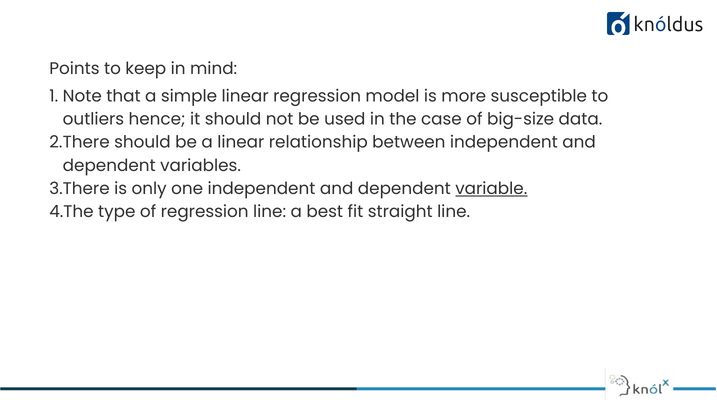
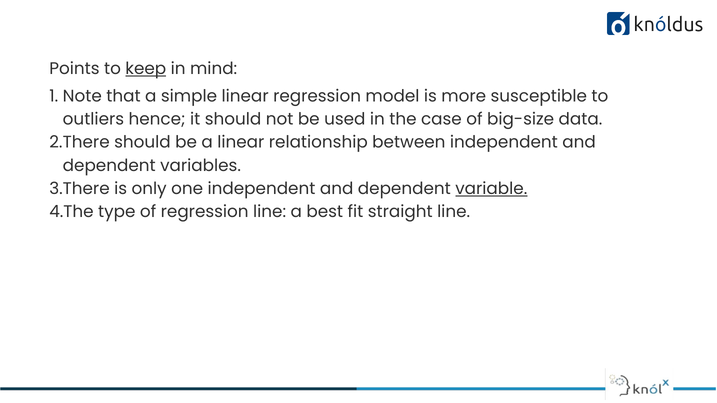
keep underline: none -> present (146, 69)
